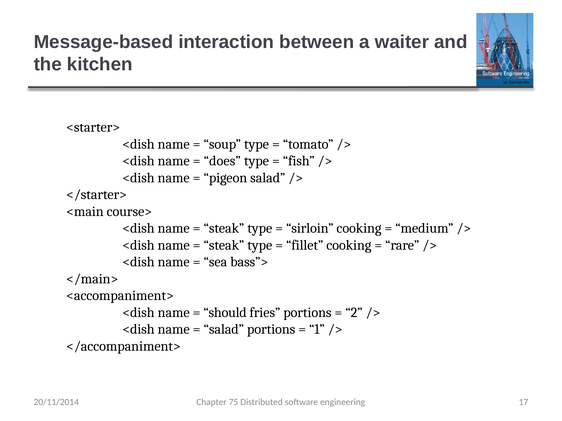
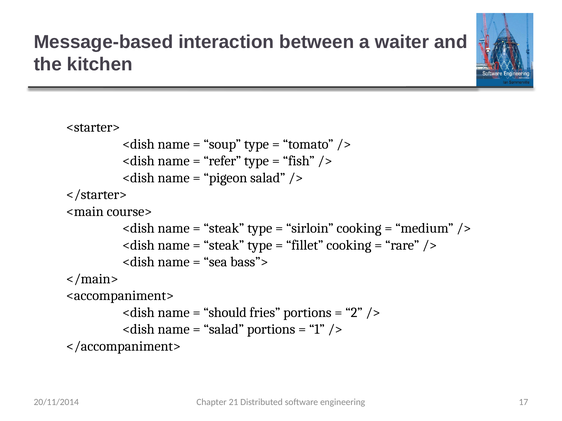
does: does -> refer (222, 161)
75: 75 -> 21 (233, 402)
